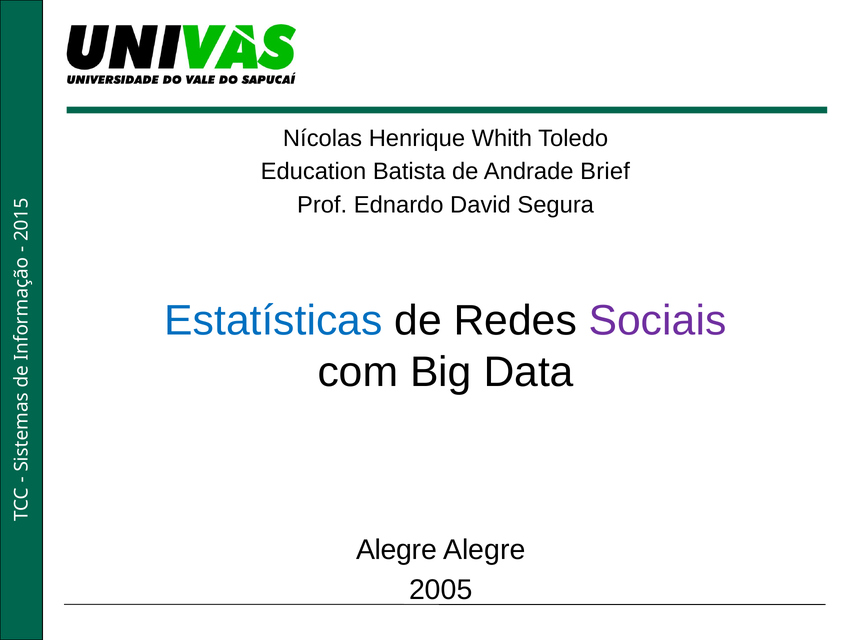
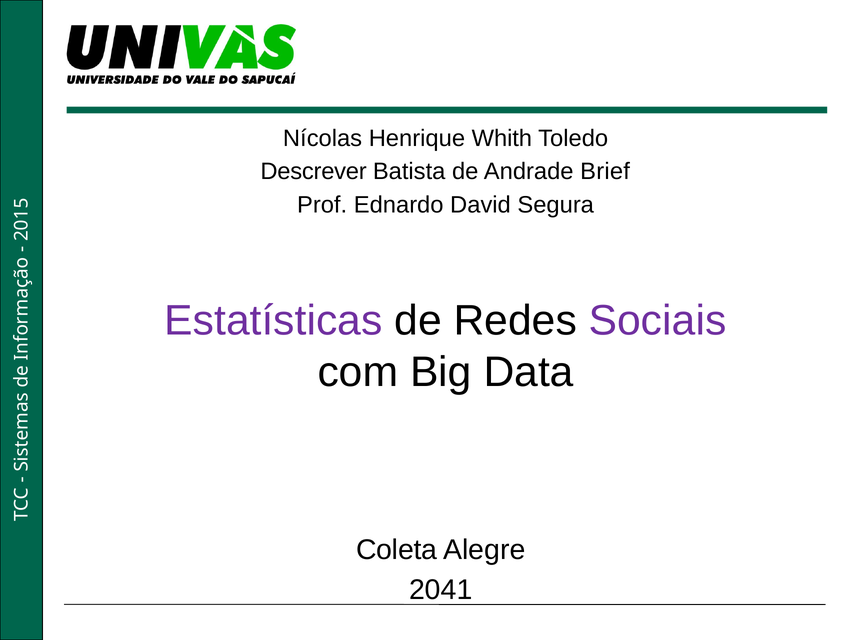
Education: Education -> Descrever (314, 172)
Estatísticas colour: blue -> purple (273, 321)
Alegre: Alegre -> Coleta (397, 550)
2005: 2005 -> 2041 (441, 590)
